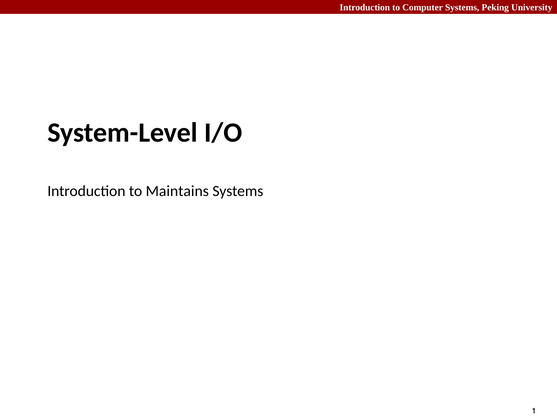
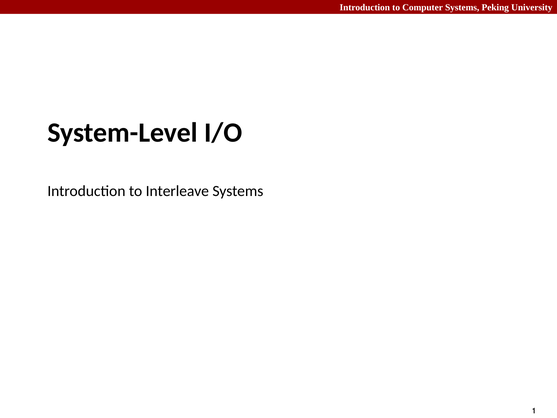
Maintains: Maintains -> Interleave (177, 191)
